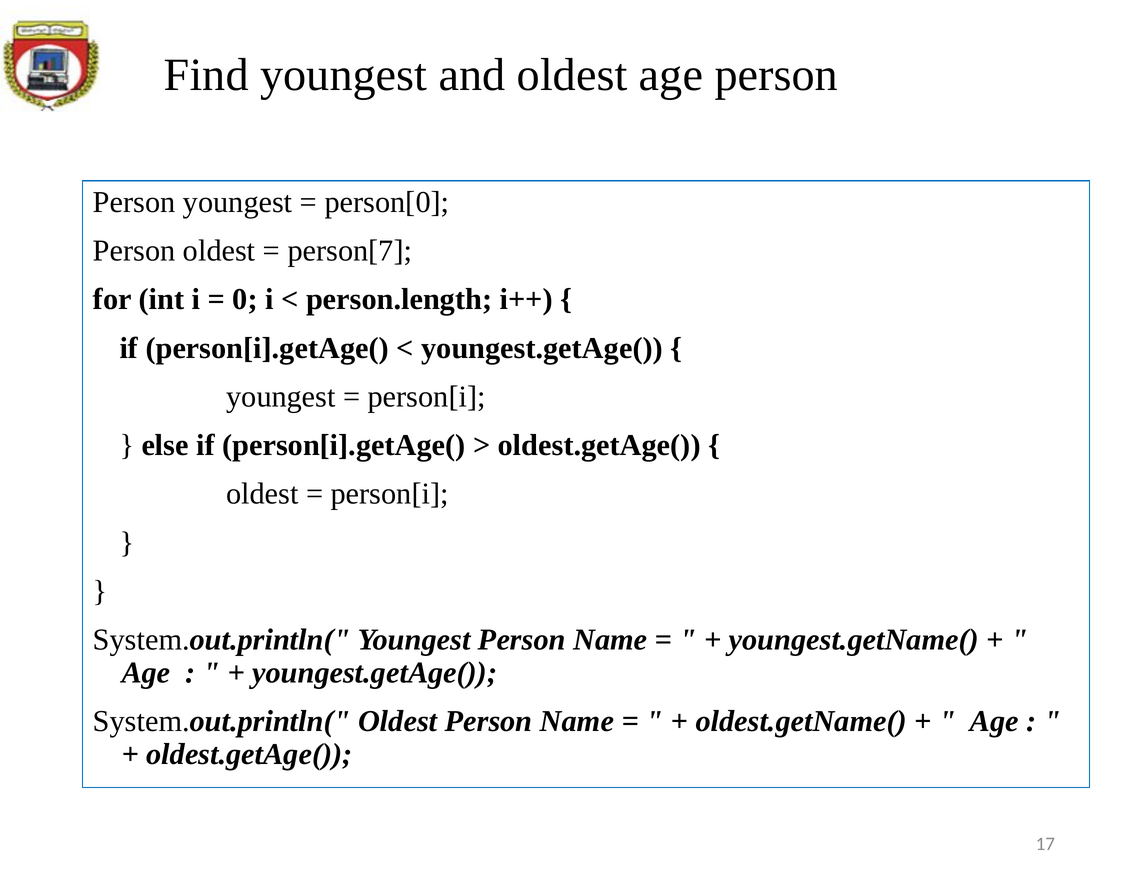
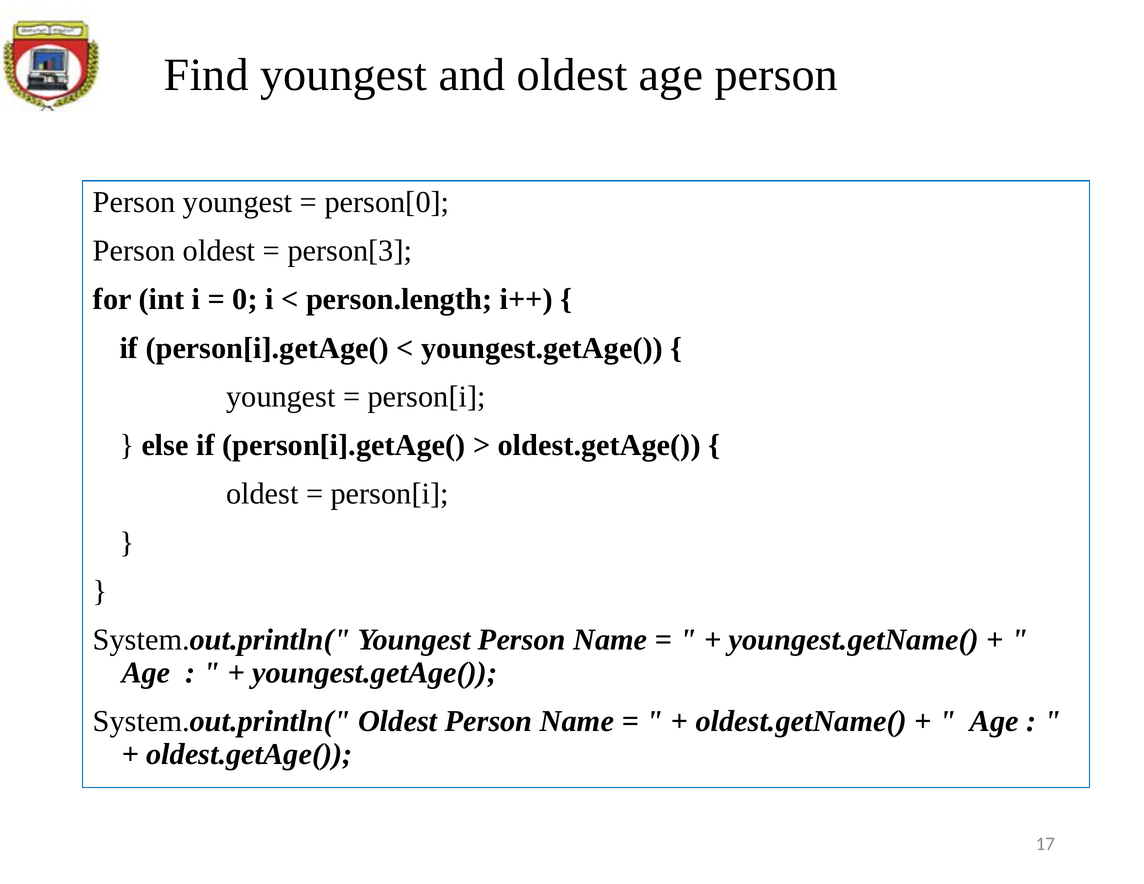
person[7: person[7 -> person[3 (350, 251)
